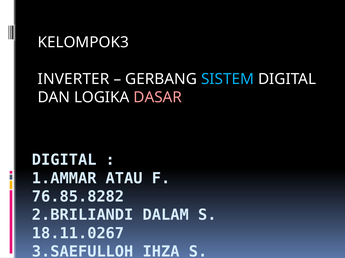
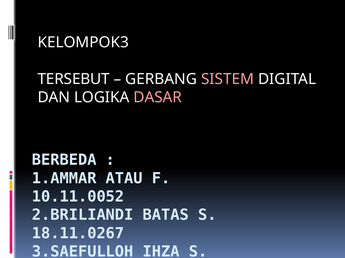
INVERTER: INVERTER -> TERSEBUT (74, 79)
SISTEM colour: light blue -> pink (228, 79)
DIGITAL: DIGITAL -> BERBEDA (64, 160)
76.85.8282: 76.85.8282 -> 10.11.0052 (78, 197)
DALAM: DALAM -> BATAS (166, 216)
